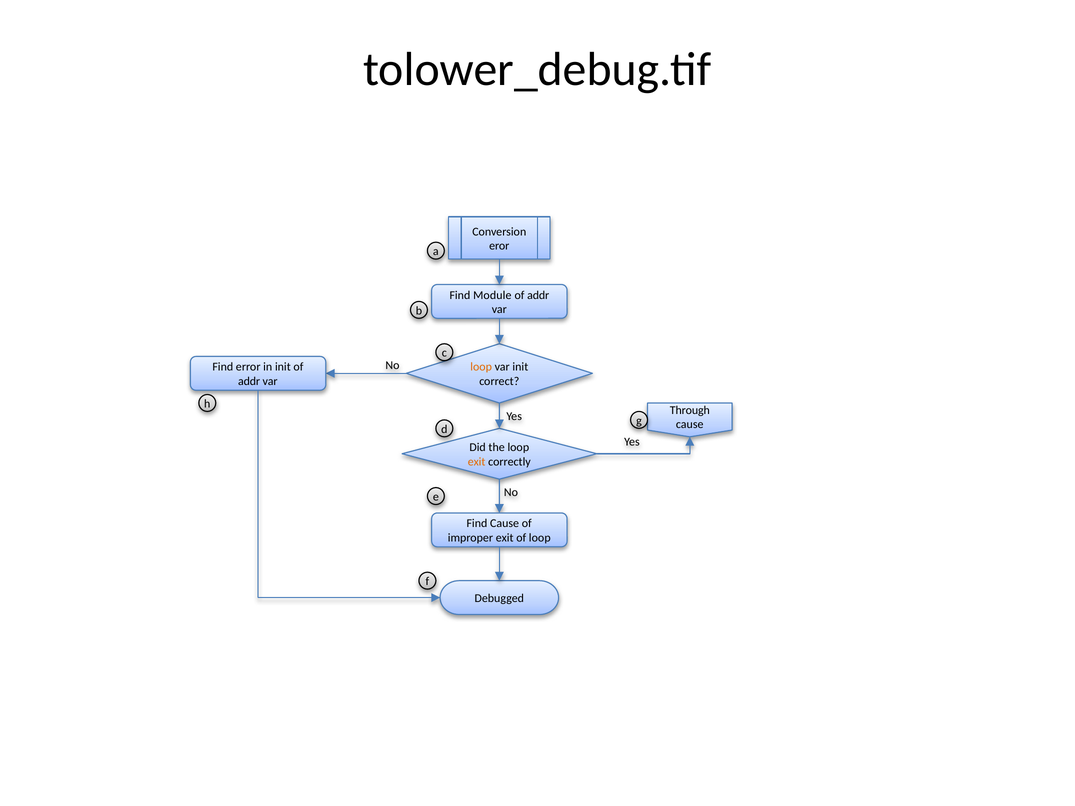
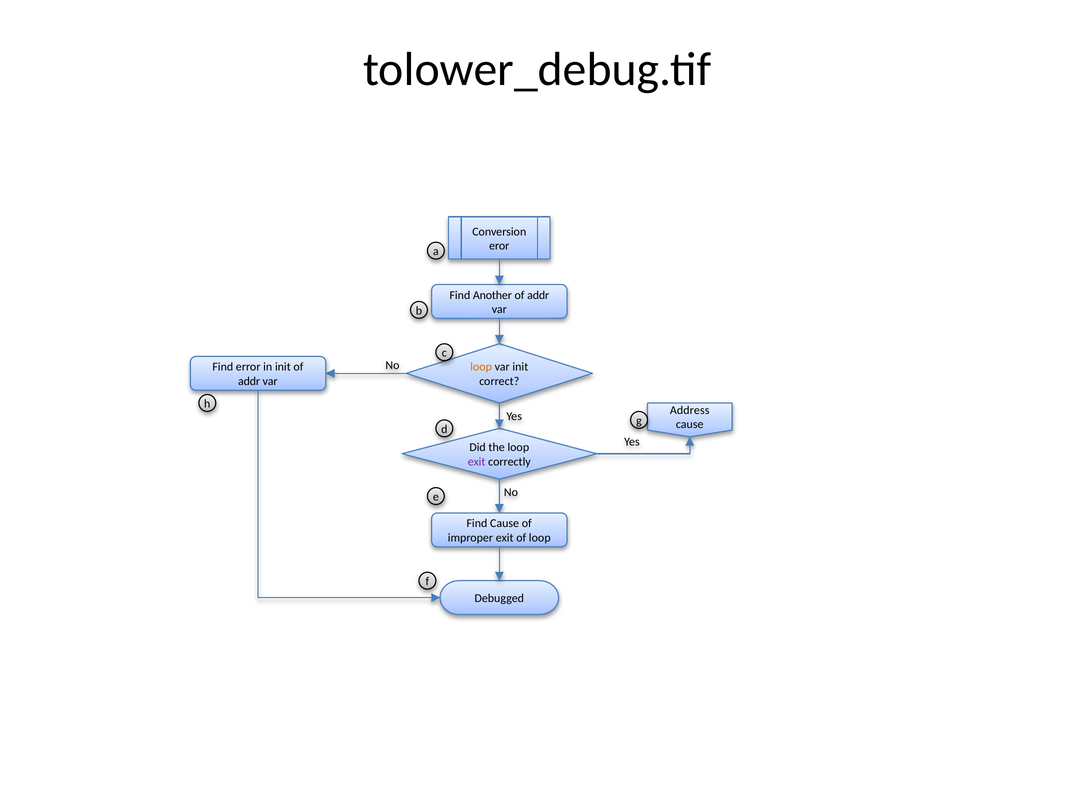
Module: Module -> Another (492, 295)
Through: Through -> Address (690, 410)
exit colour: orange -> purple (477, 462)
